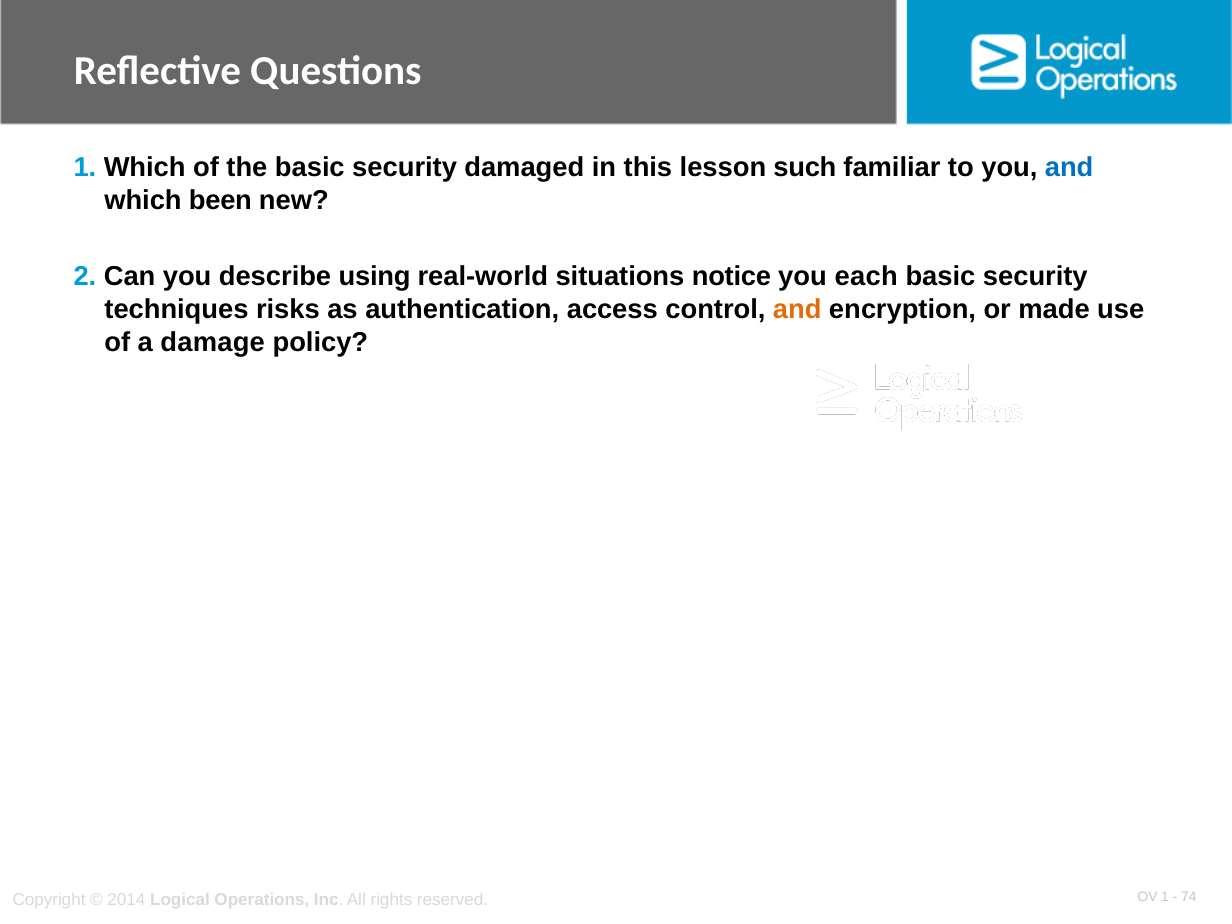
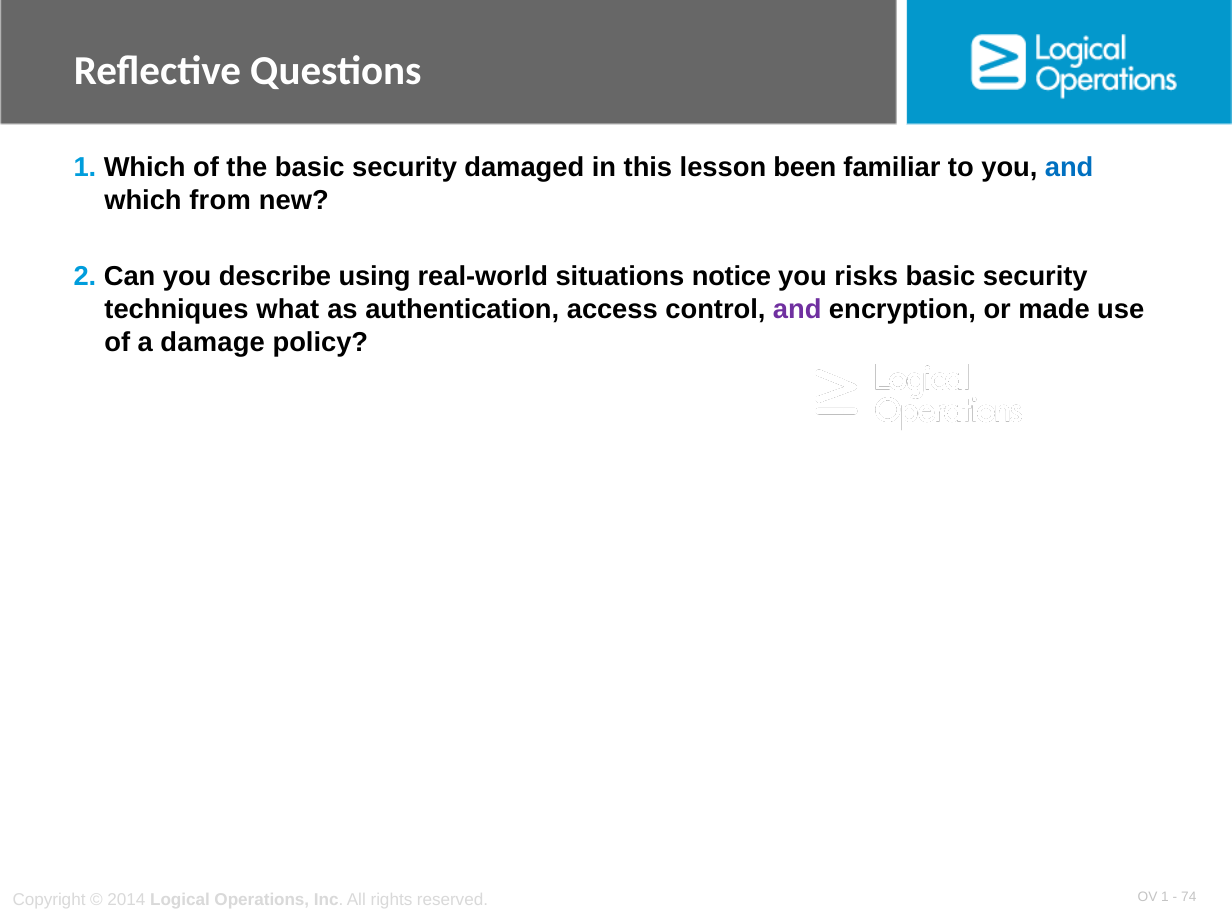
such: such -> been (805, 167)
been: been -> from (220, 200)
each: each -> risks (866, 277)
risks: risks -> what (288, 310)
and colour: orange -> purple (797, 310)
